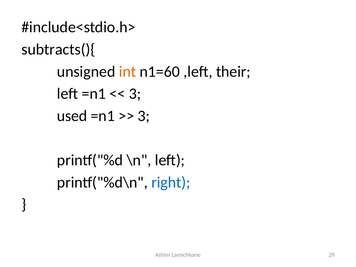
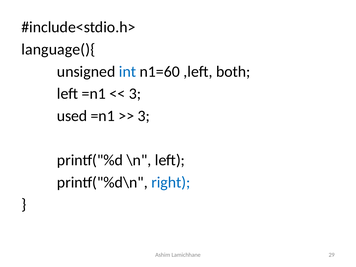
subtracts(){: subtracts(){ -> language(){ (58, 49)
int colour: orange -> blue (127, 72)
their: their -> both (233, 72)
